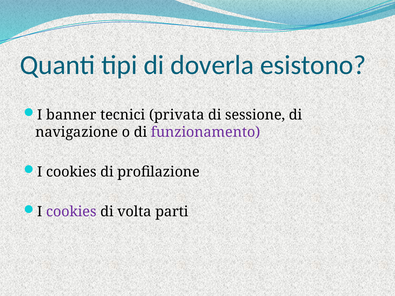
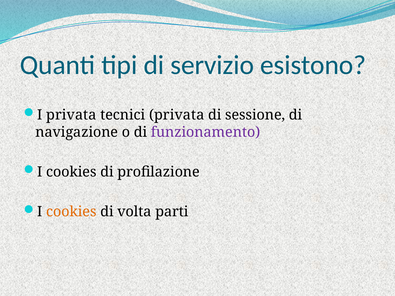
doverla: doverla -> servizio (212, 65)
I banner: banner -> privata (71, 115)
cookies colour: purple -> orange (71, 212)
